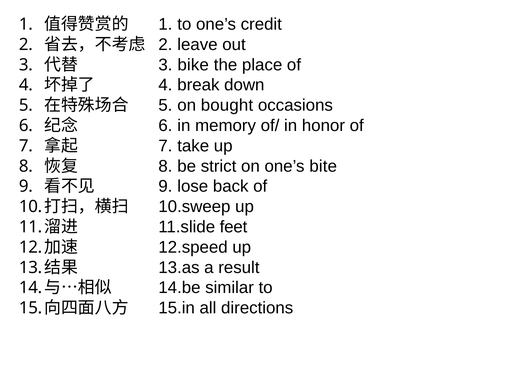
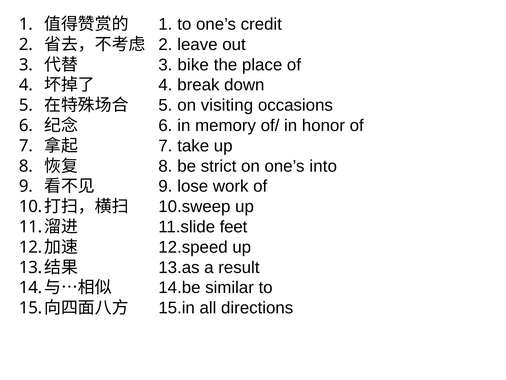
bought: bought -> visiting (227, 105)
bite: bite -> into (323, 166)
back: back -> work (231, 186)
